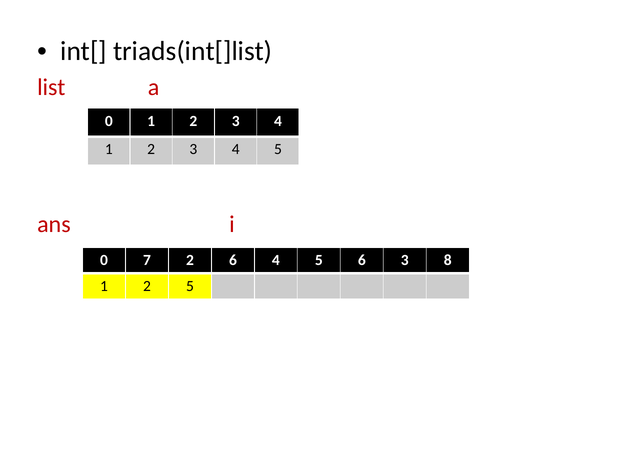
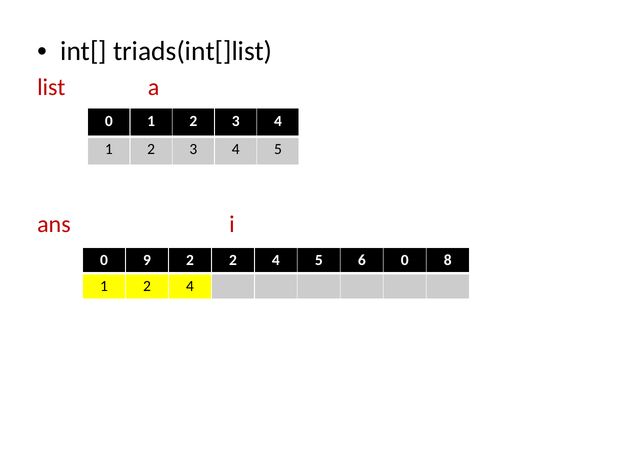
7: 7 -> 9 (147, 260)
2 6: 6 -> 2 (233, 260)
6 3: 3 -> 0 (405, 260)
1 2 5: 5 -> 4 (190, 286)
